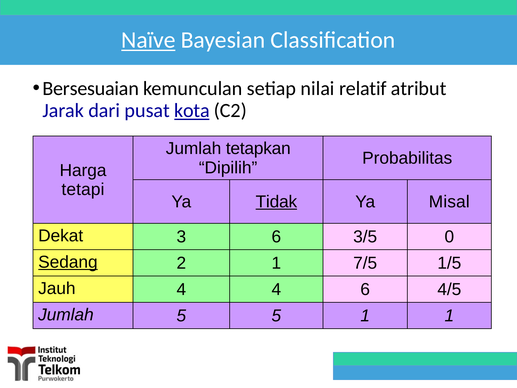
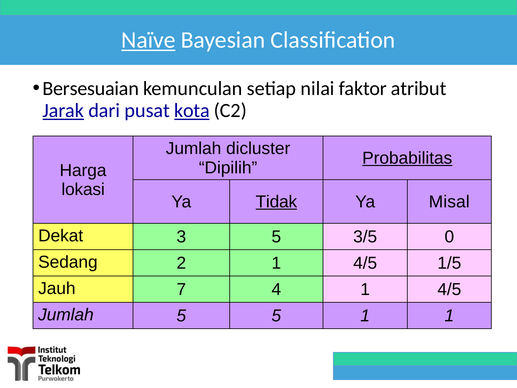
relatif: relatif -> faktor (363, 88)
Jarak underline: none -> present (63, 111)
tetapkan: tetapkan -> dicluster (258, 148)
Probabilitas underline: none -> present (407, 158)
tetapi: tetapi -> lokasi (83, 189)
3 6: 6 -> 5 (276, 237)
Sedang underline: present -> none (68, 262)
2 1 7/5: 7/5 -> 4/5 (365, 263)
Jauh 4: 4 -> 7 (181, 289)
4 6: 6 -> 1 (365, 289)
